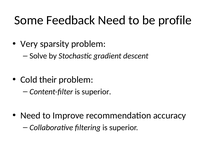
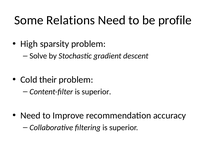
Feedback: Feedback -> Relations (71, 20)
Very: Very -> High (29, 44)
